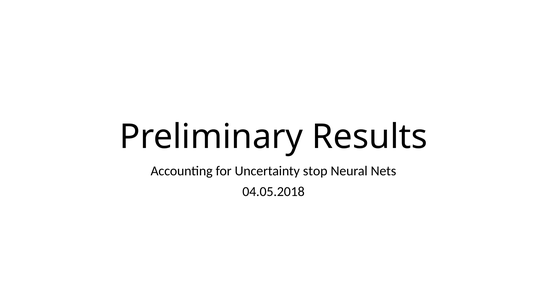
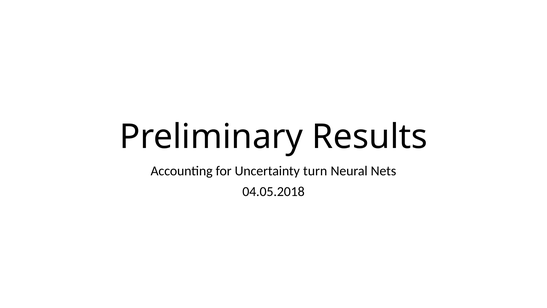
stop: stop -> turn (315, 171)
